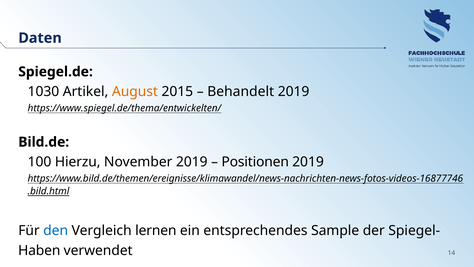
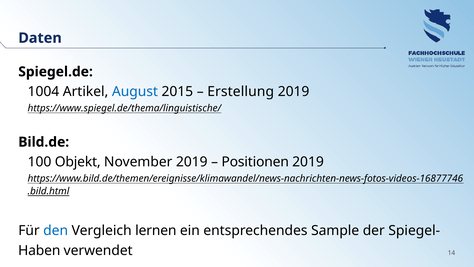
1030: 1030 -> 1004 (43, 92)
August colour: orange -> blue (135, 92)
Behandelt: Behandelt -> Erstellung (241, 92)
https://www.spiegel.de/thema/entwickelten/: https://www.spiegel.de/thema/entwickelten/ -> https://www.spiegel.de/thema/linguistische/ (124, 108)
Hierzu: Hierzu -> Objekt (78, 162)
